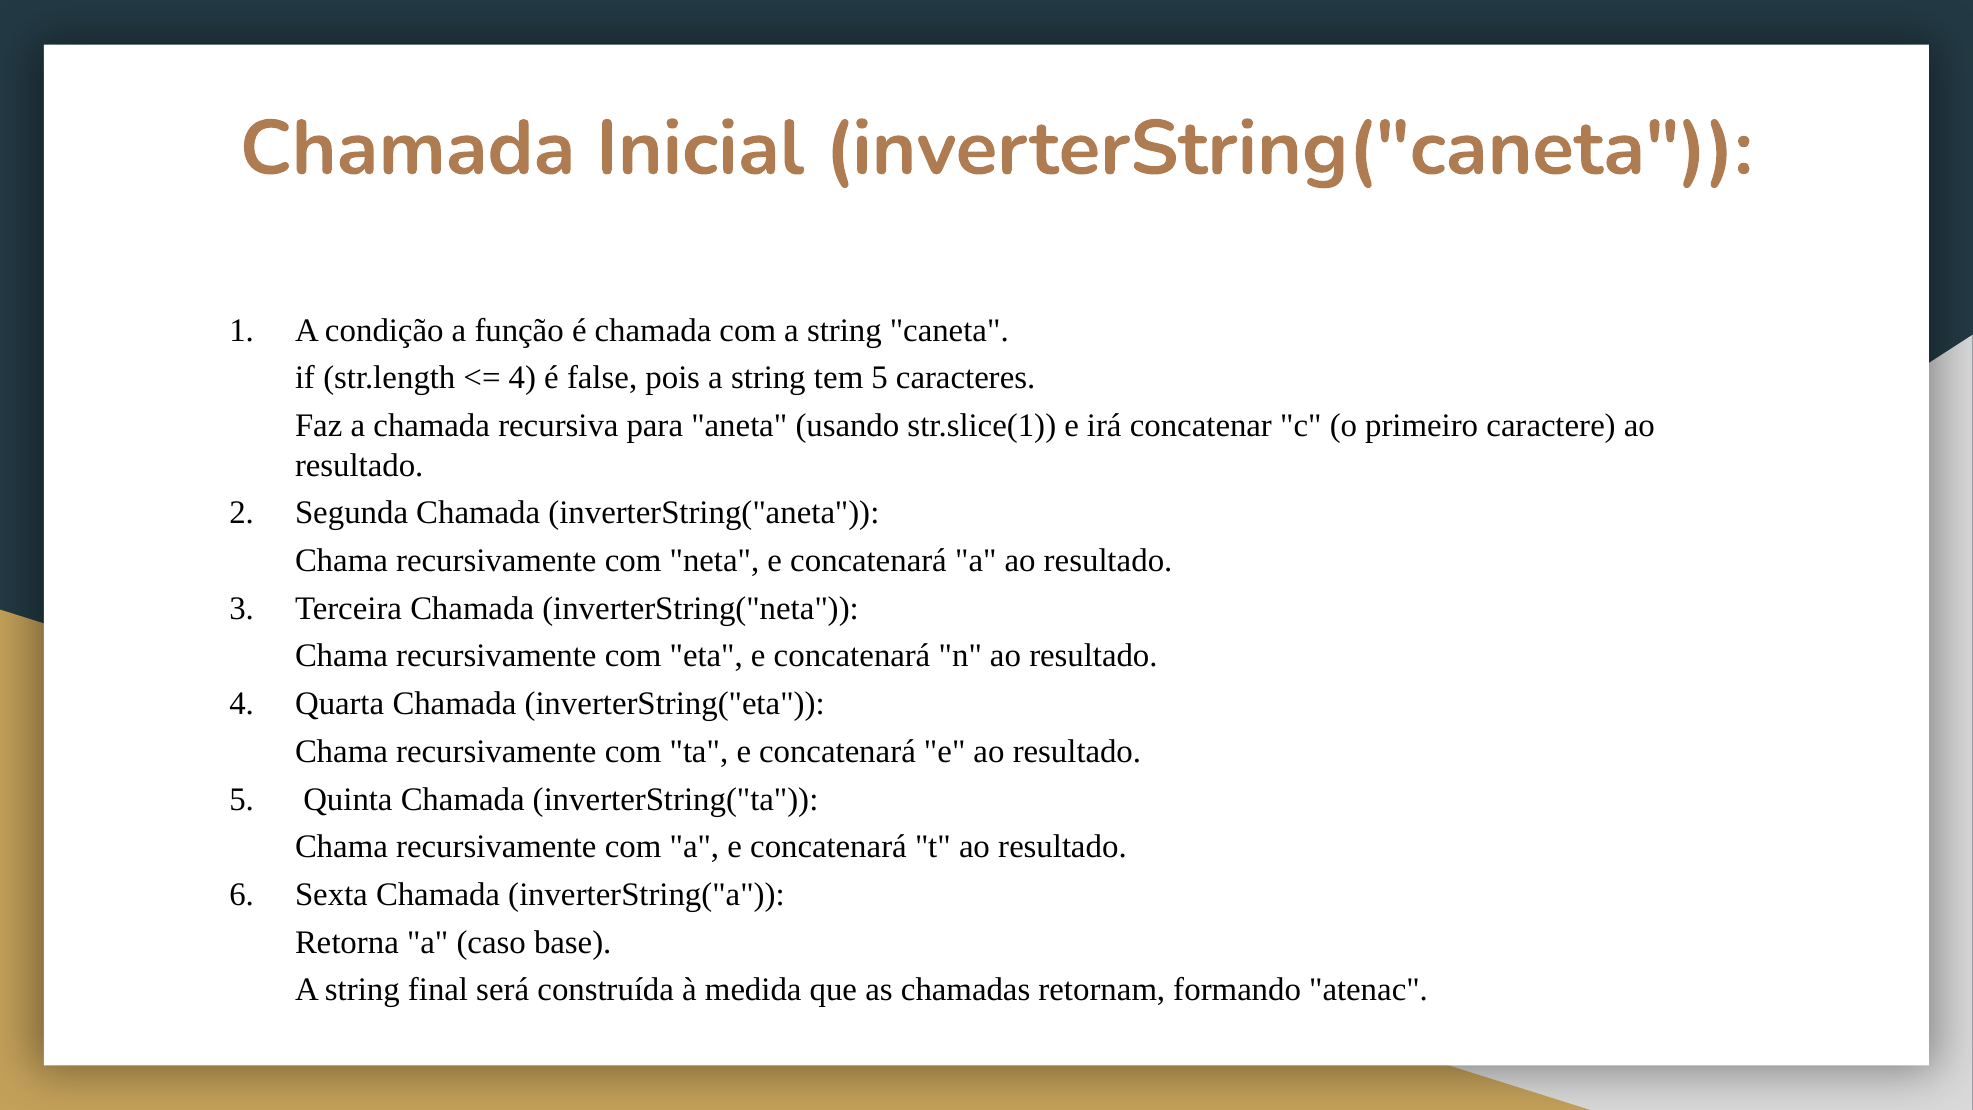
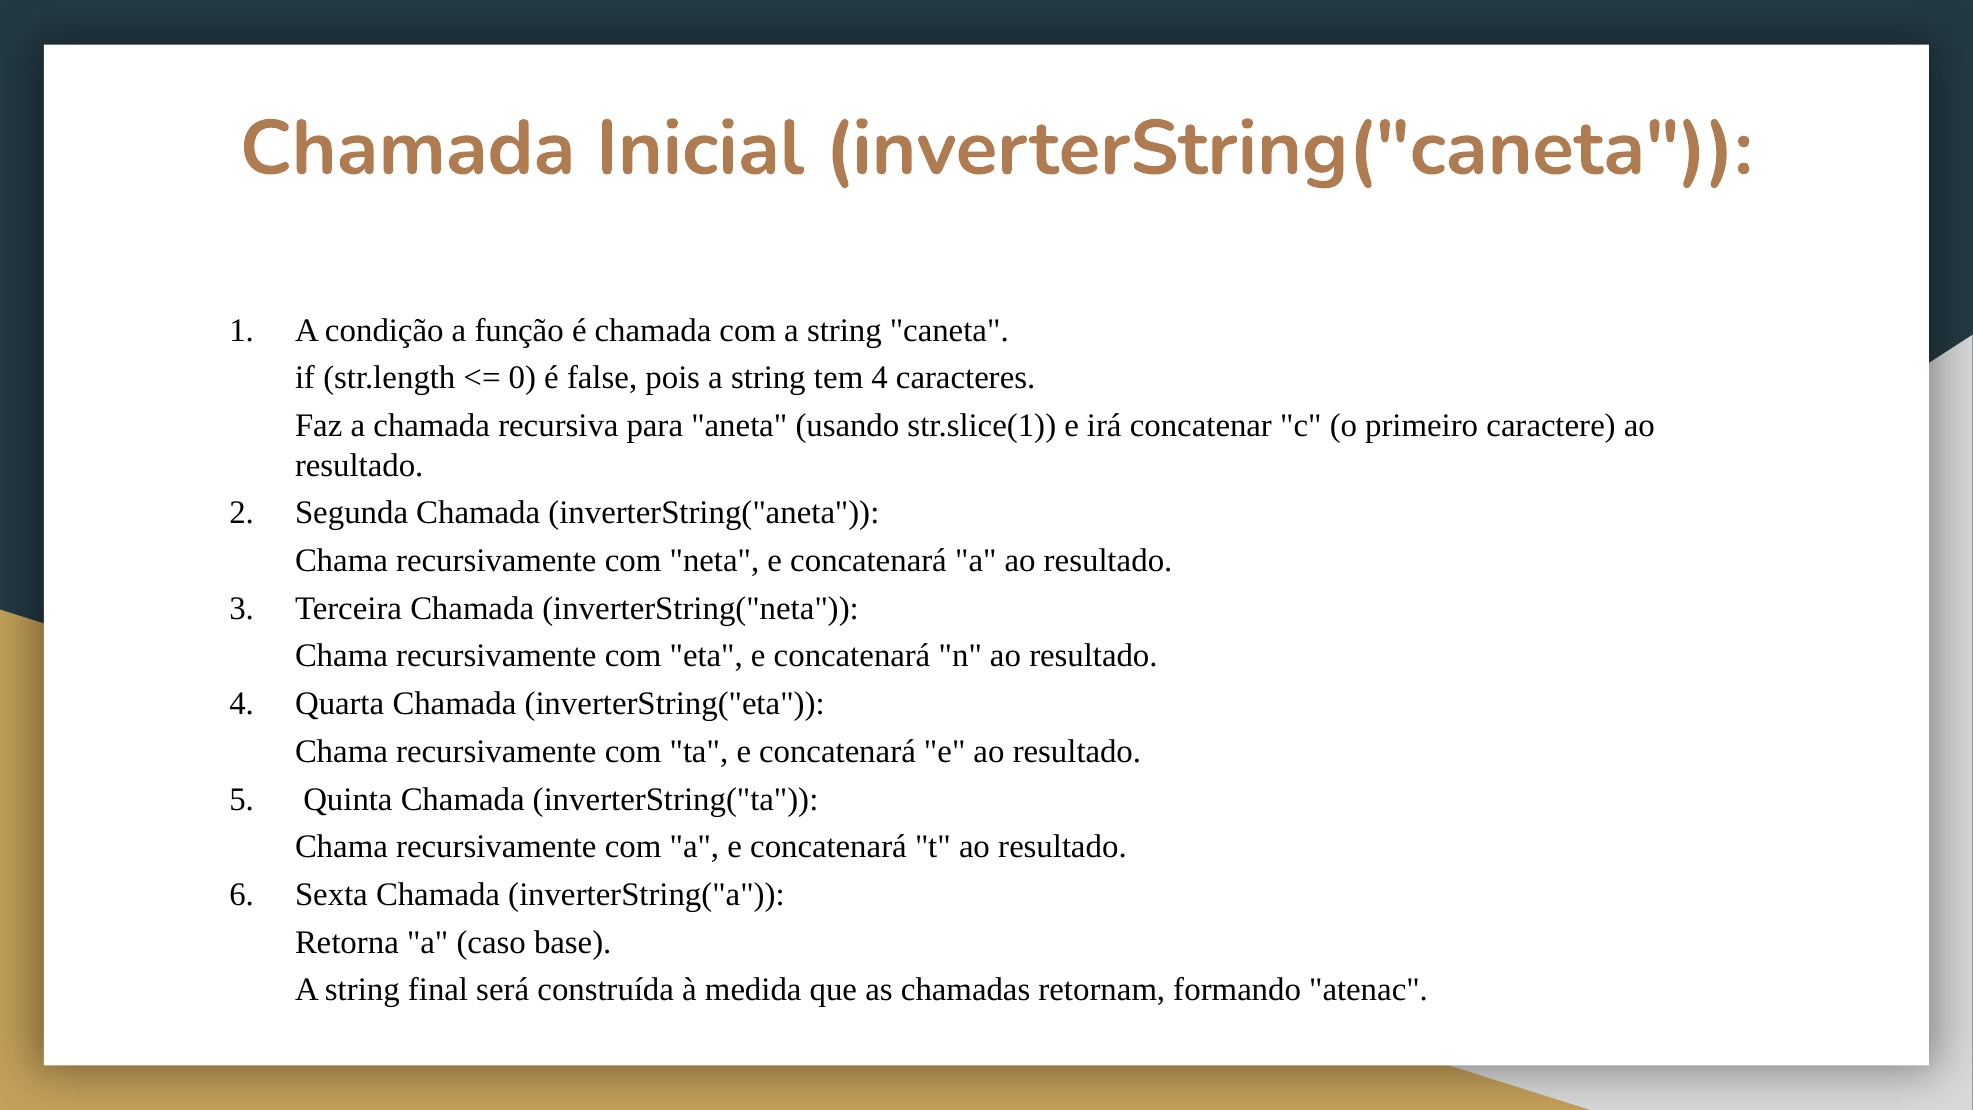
4: 4 -> 0 (522, 378)
tem 5: 5 -> 4 (880, 378)
